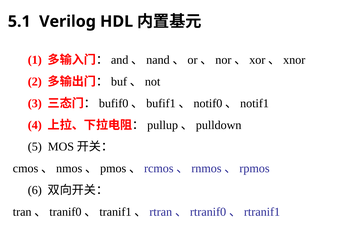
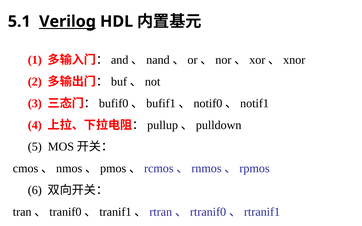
Verilog underline: none -> present (67, 22)
